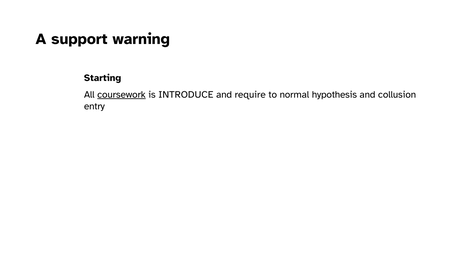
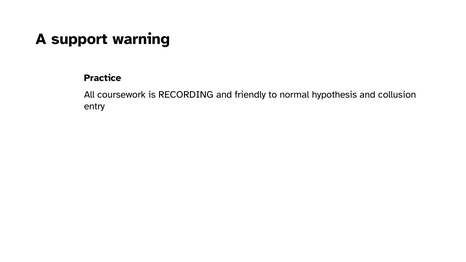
Starting: Starting -> Practice (103, 78)
coursework underline: present -> none (121, 95)
INTRODUCE: INTRODUCE -> RECORDING (186, 95)
require: require -> friendly (250, 95)
